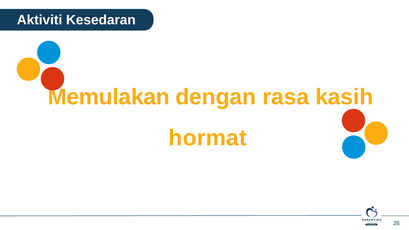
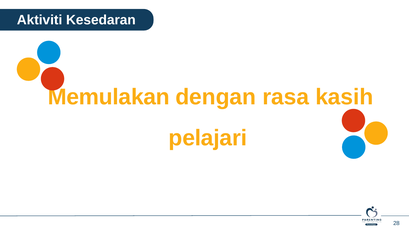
hormat: hormat -> pelajari (208, 138)
